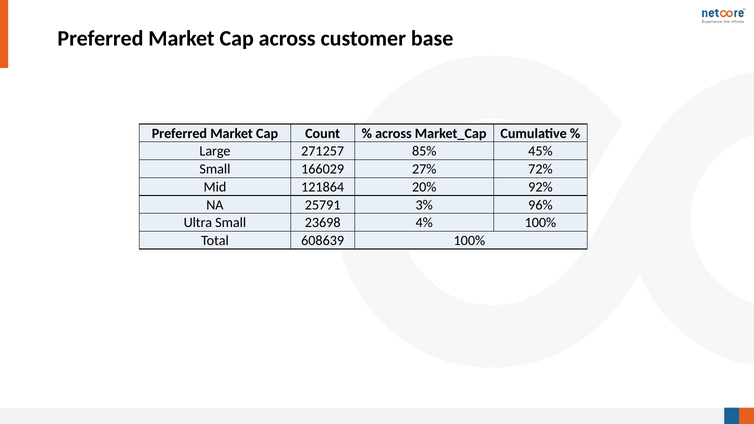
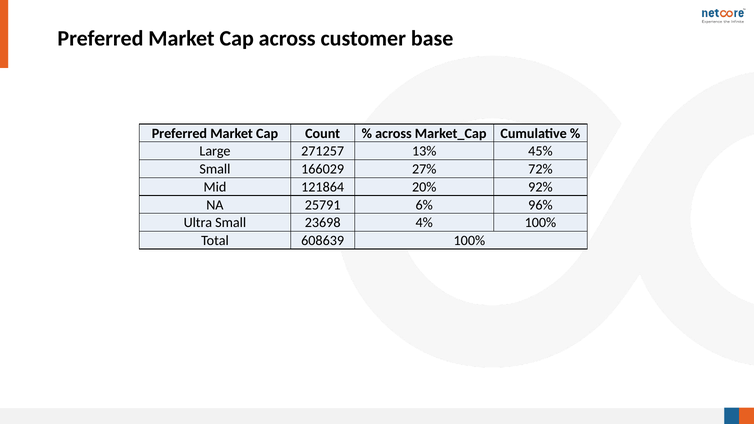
85%: 85% -> 13% (424, 151)
3%: 3% -> 6% (424, 205)
